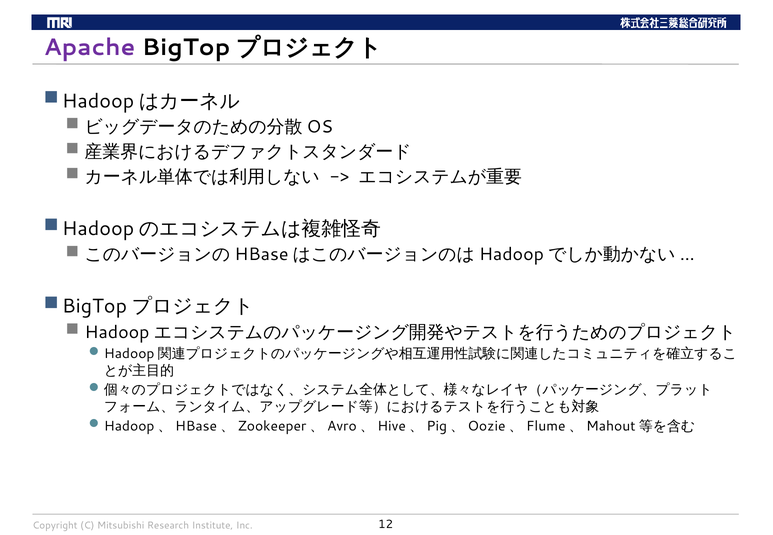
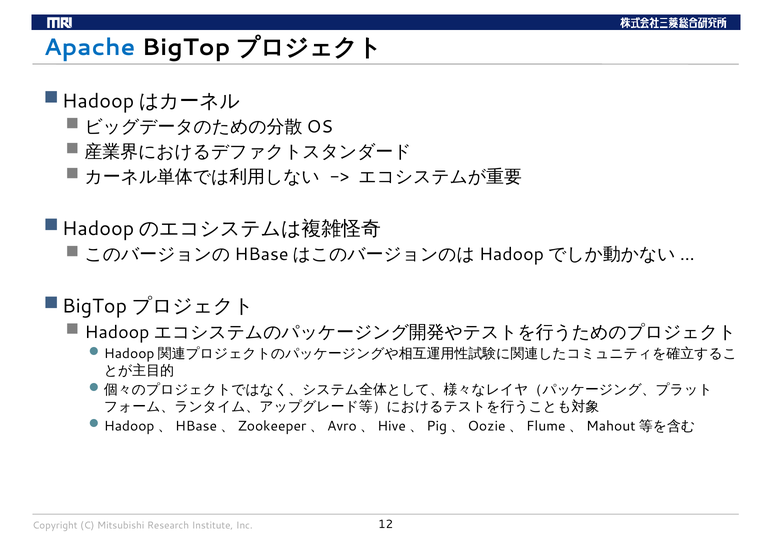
Apache colour: purple -> blue (89, 47)
